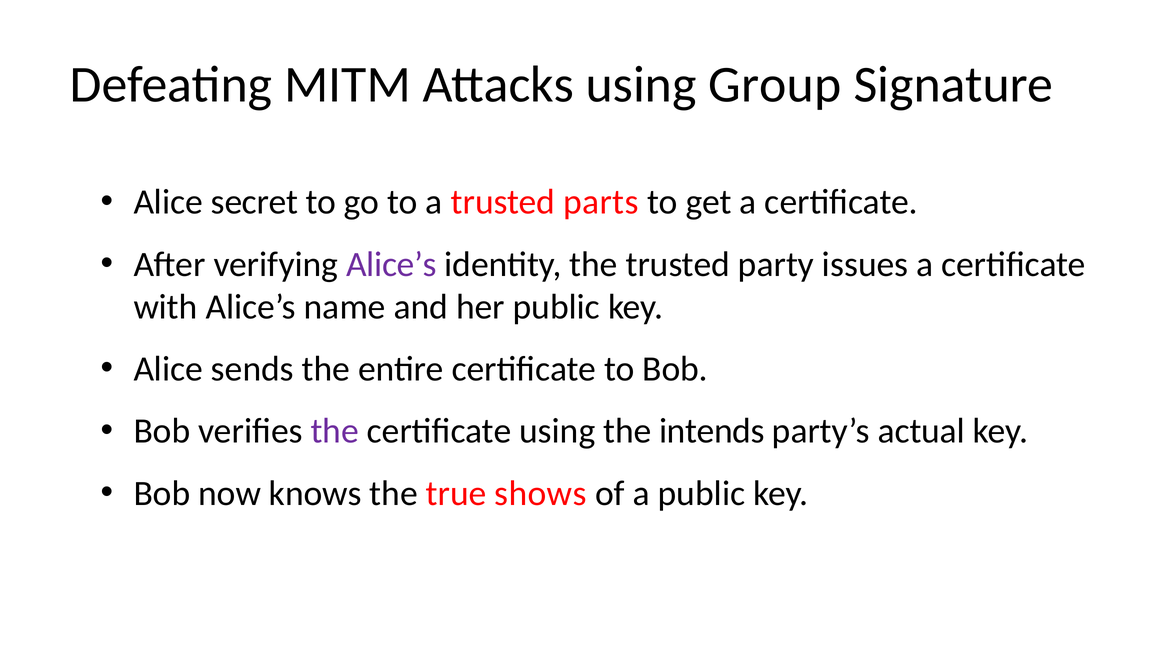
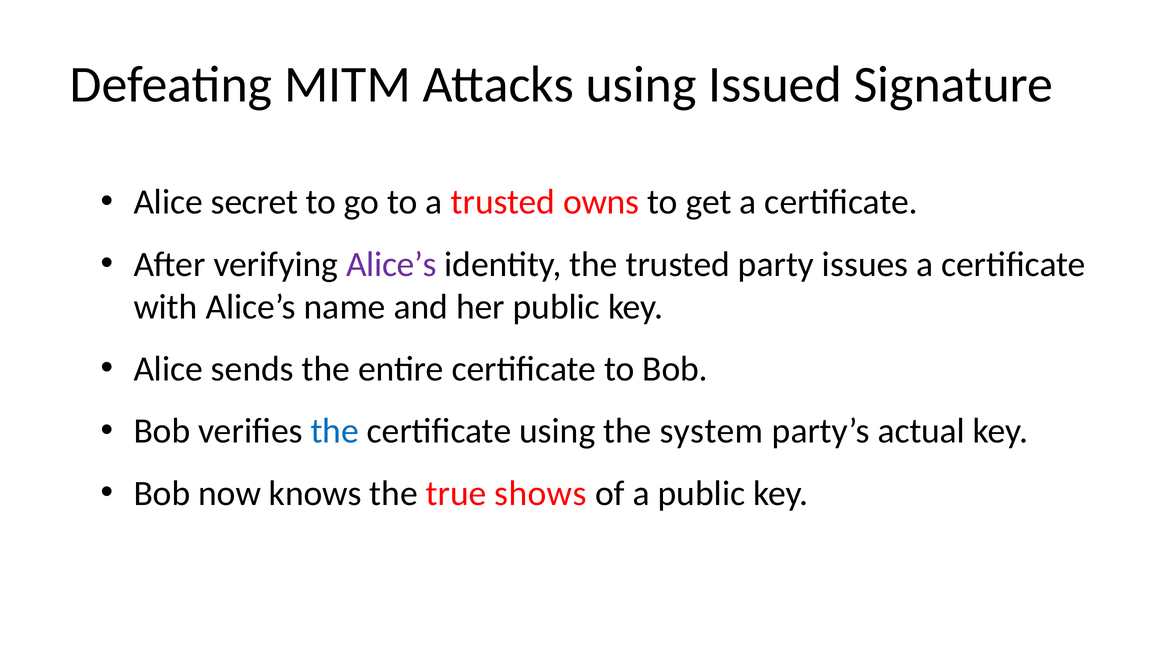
Group: Group -> Issued (775, 84)
parts: parts -> owns (601, 202)
the colour: purple -> blue (335, 431)
intends: intends -> system (712, 431)
